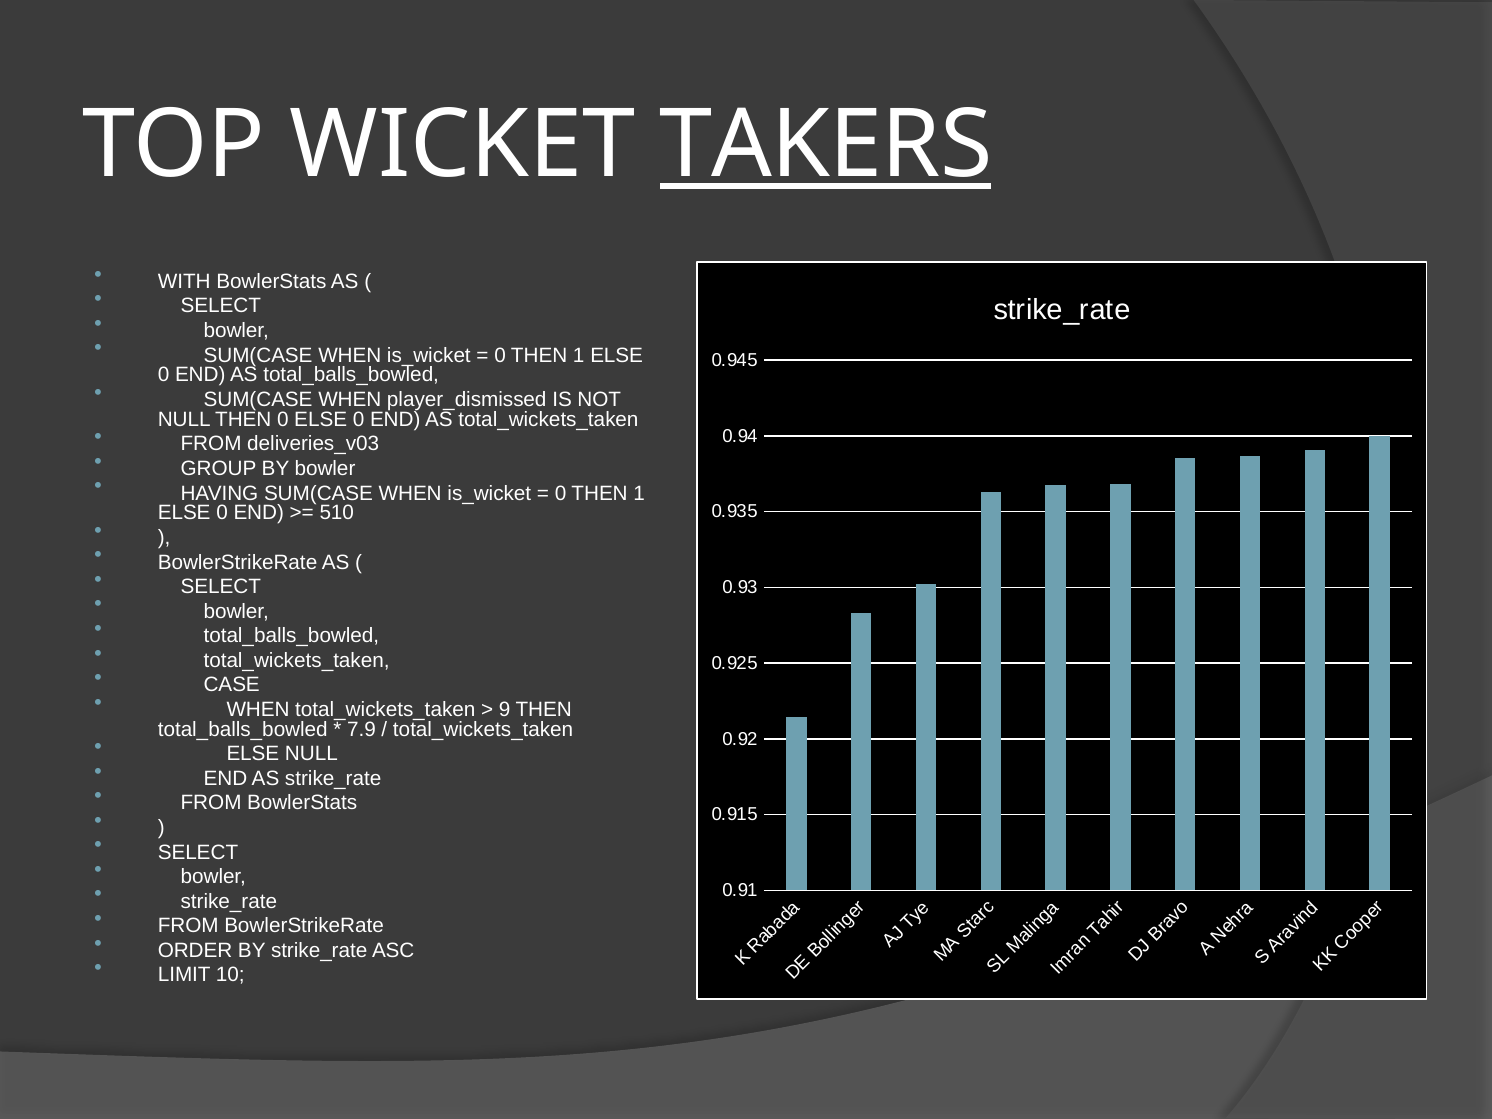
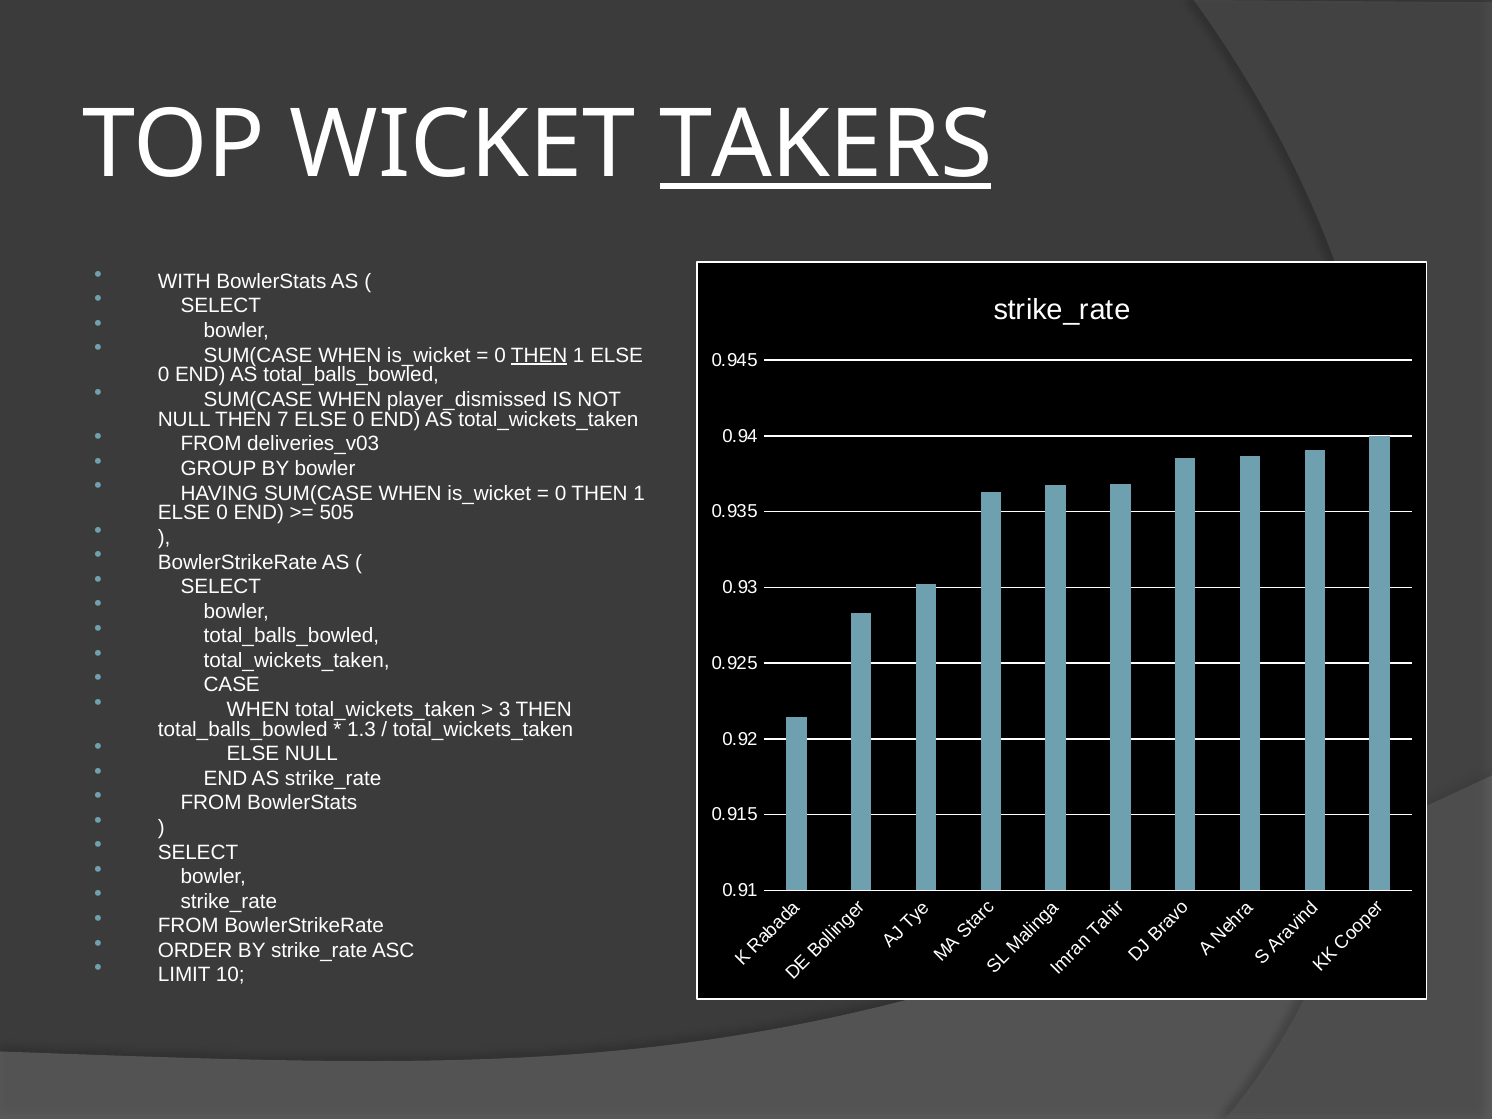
THEN underline: none -> present (539, 355)
THEN 0: 0 -> 7 (283, 420)
510: 510 -> 505 (337, 513)
9: 9 -> 3 (505, 710)
7.9: 7.9 -> 1.3 (362, 729)
